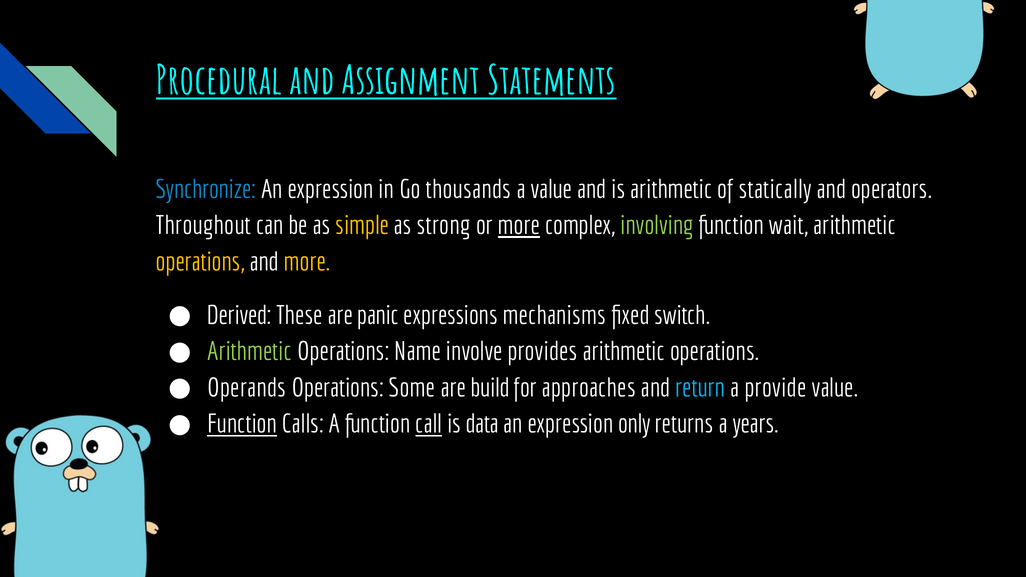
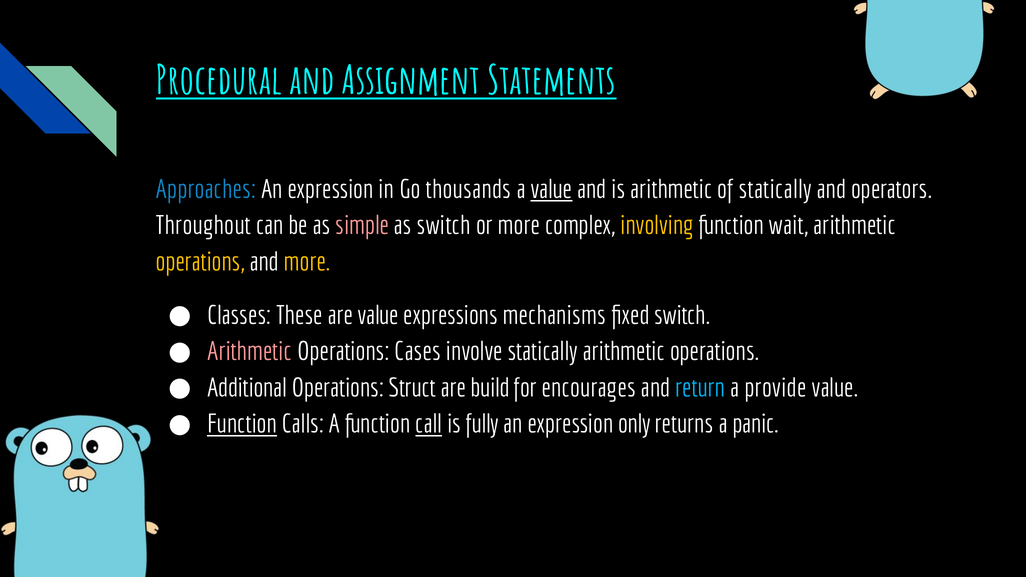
Synchronize: Synchronize -> Approaches (206, 189)
value underline: none -> present (551, 189)
simple colour: yellow -> pink (362, 226)
as strong: strong -> switch (444, 226)
more underline: present -> none (519, 226)
involving colour: light green -> yellow (657, 226)
Derived: Derived -> Classes (239, 315)
are panic: panic -> value (378, 315)
Arithmetic colour: light green -> pink (250, 352)
Name: Name -> Cases (418, 352)
involve provides: provides -> statically (543, 352)
Operands: Operands -> Additional (247, 388)
Some: Some -> Struct (412, 388)
approaches: approaches -> encourages (589, 388)
data: data -> fully (482, 424)
years: years -> panic (756, 424)
